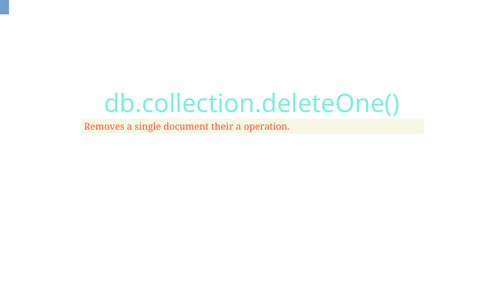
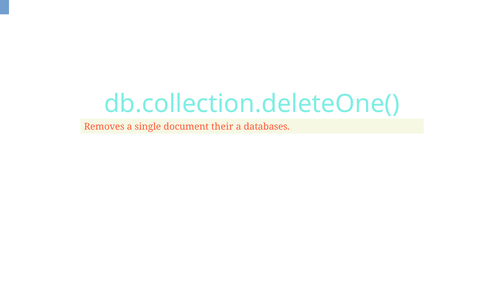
operation: operation -> databases (267, 126)
